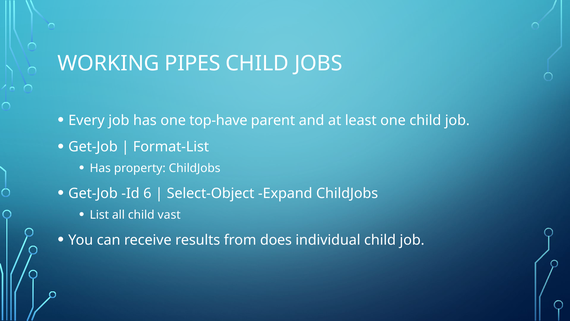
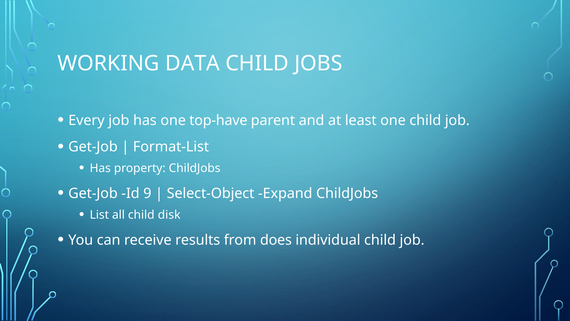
PIPES: PIPES -> DATA (192, 63)
6: 6 -> 9 (147, 193)
vast: vast -> disk (169, 215)
